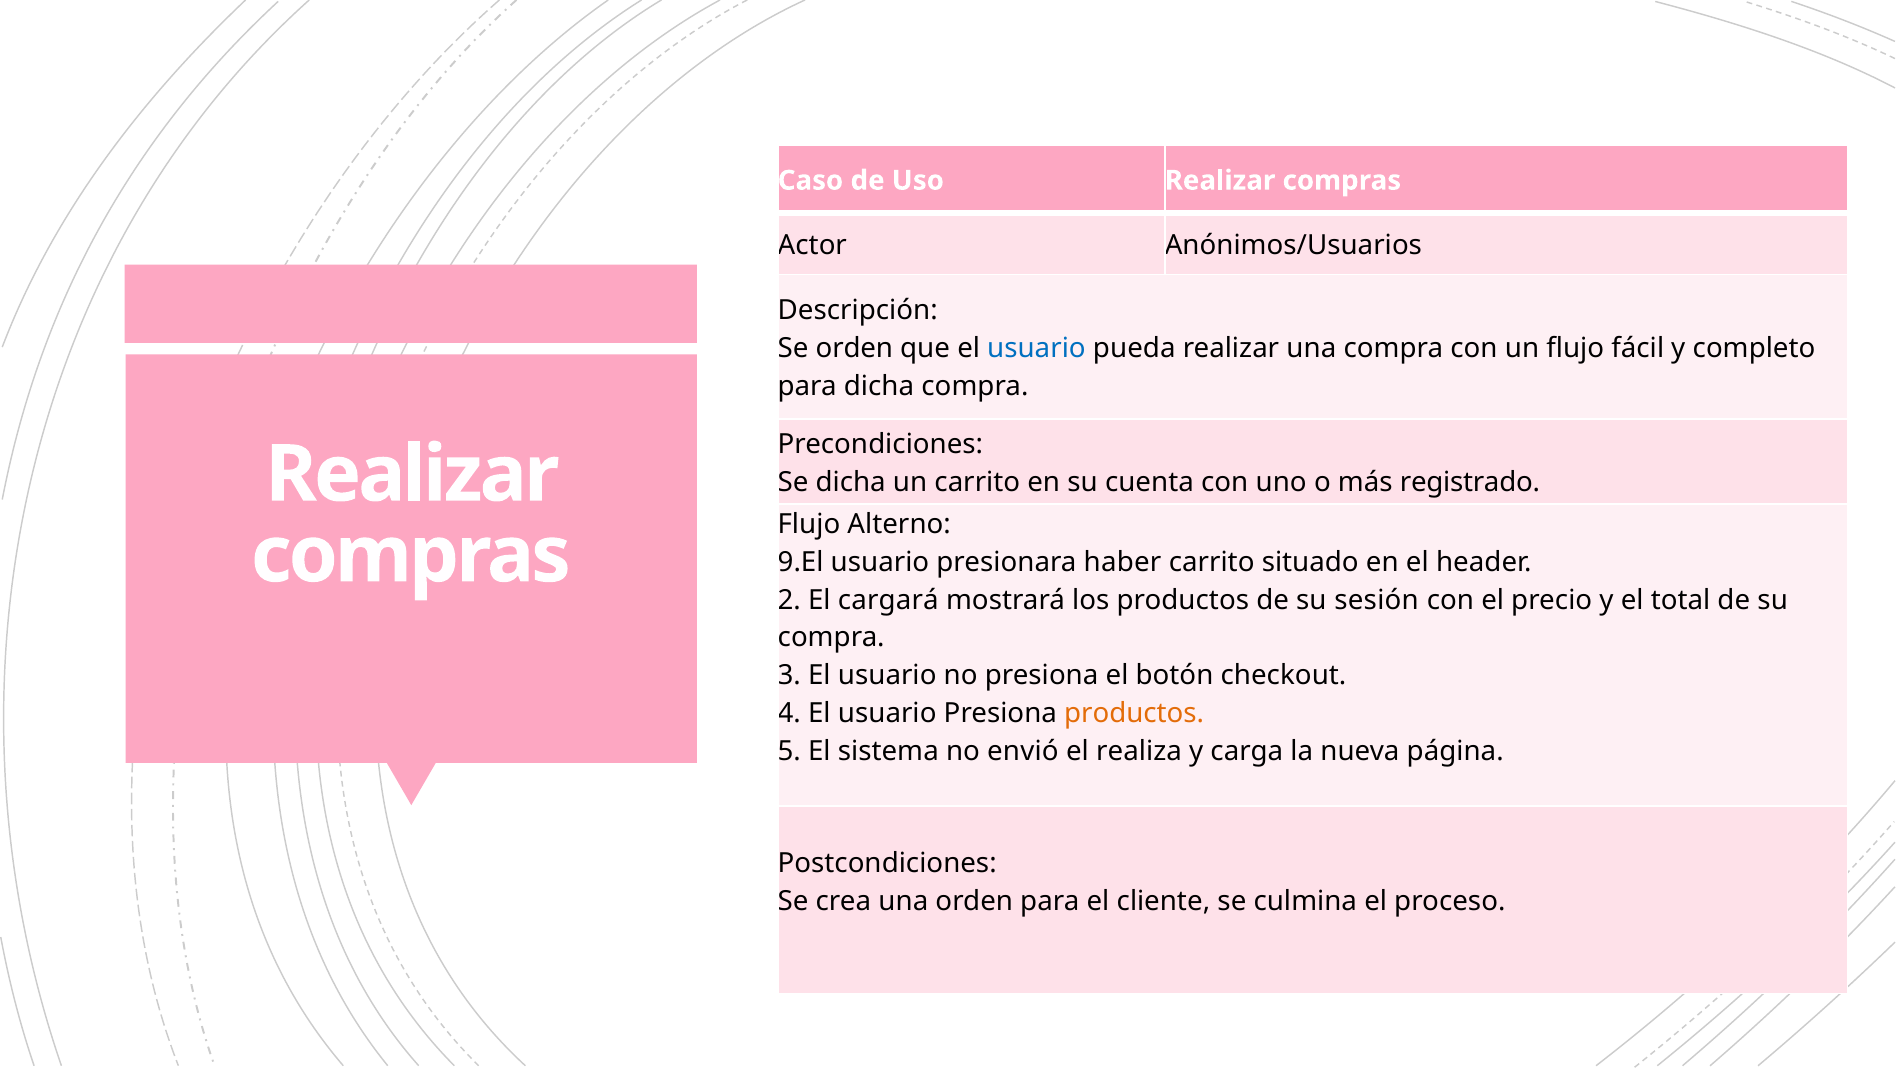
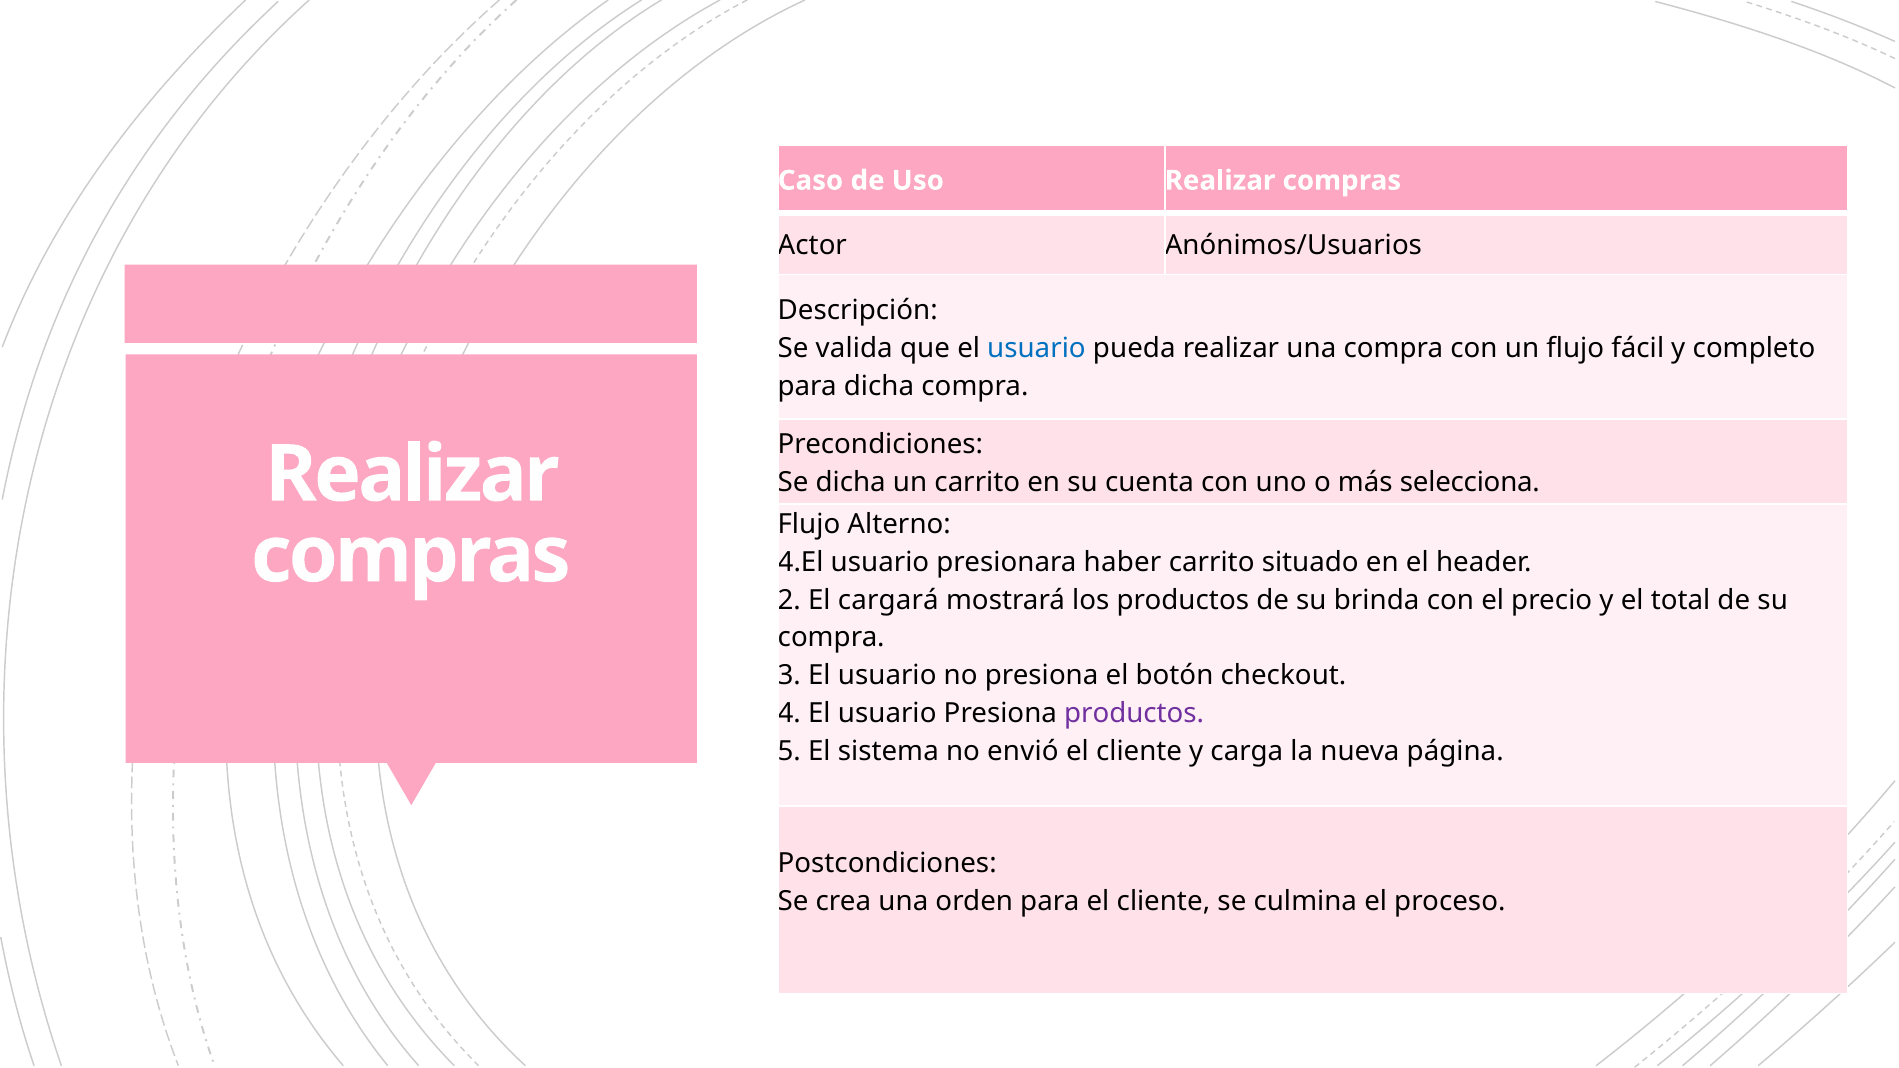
Se orden: orden -> valida (854, 348)
registrado: registrado -> selecciona (1470, 482)
9.El: 9.El -> 4.El (801, 562)
sesión: sesión -> brinda (1377, 600)
productos colour: orange -> purple (1134, 713)
realiza: realiza -> cliente (1139, 751)
